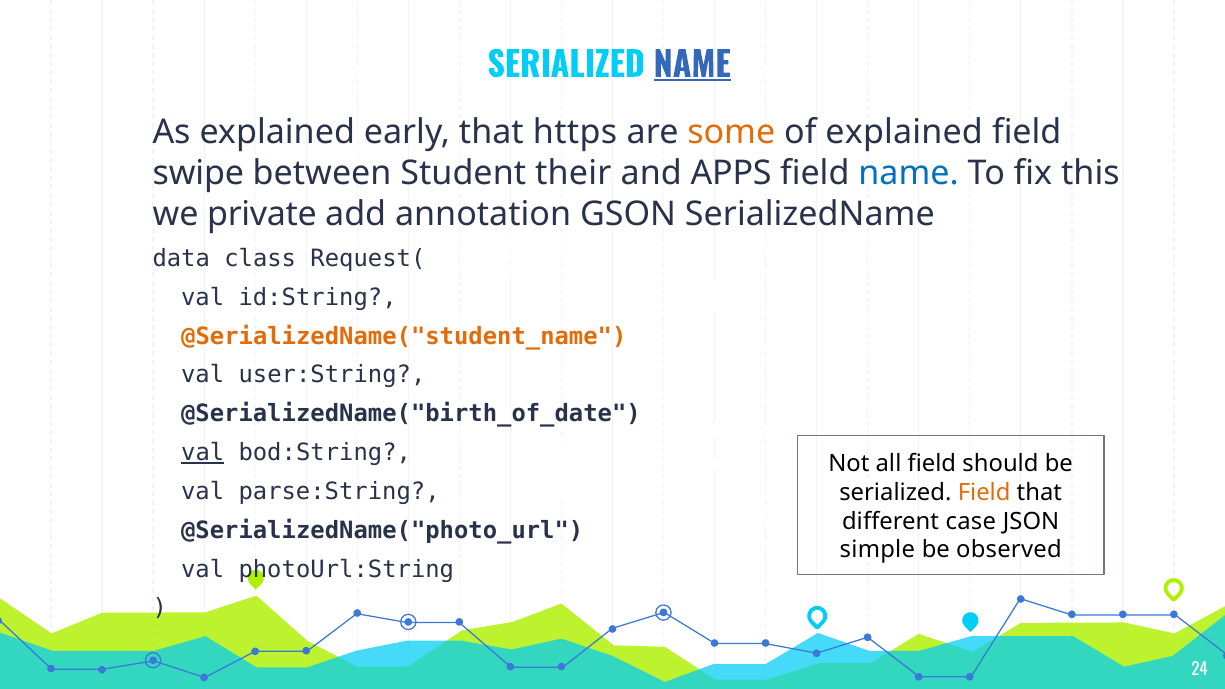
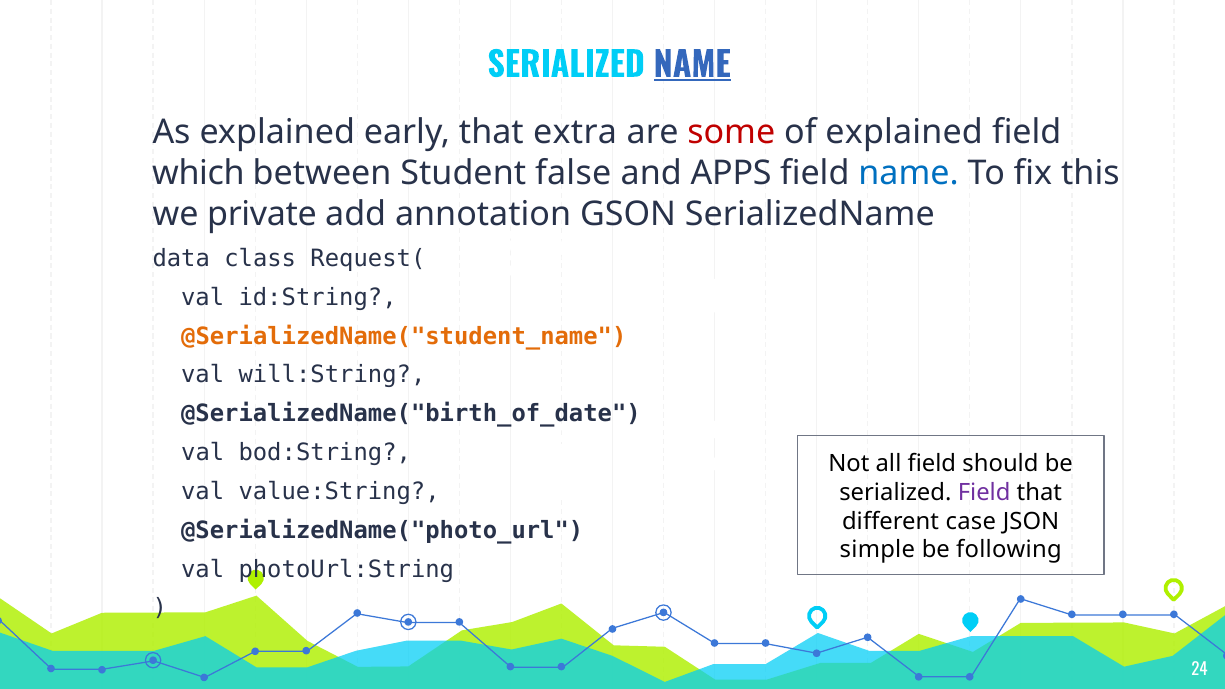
https: https -> extra (575, 133)
some colour: orange -> red (731, 133)
swipe: swipe -> which (198, 174)
their: their -> false (573, 174)
user:String: user:String -> will:String (332, 375)
val underline: present -> none (203, 453)
parse:String: parse:String -> value:String (339, 492)
Field colour: orange -> purple (984, 493)
observed: observed -> following (1009, 550)
